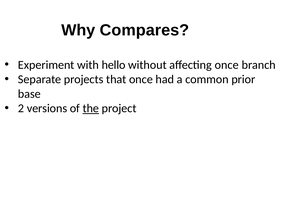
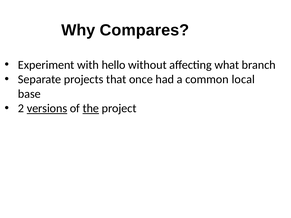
affecting once: once -> what (227, 65)
prior: prior -> local (243, 79)
versions underline: none -> present (47, 108)
